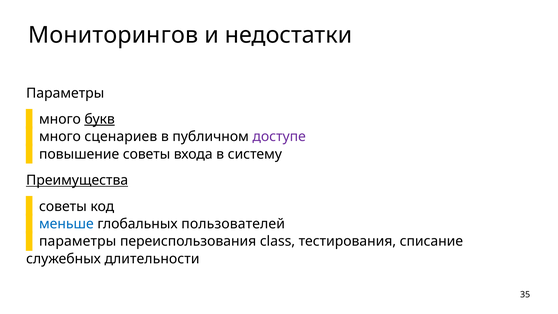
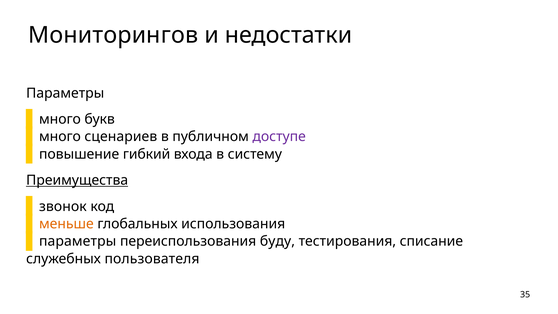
букв underline: present -> none (100, 119)
повышение советы: советы -> гибкий (147, 154)
советы: советы -> звонок (63, 206)
меньше colour: blue -> orange (66, 224)
пользователей: пользователей -> использования (233, 224)
class: class -> буду (277, 241)
длительности: длительности -> пользователя (152, 259)
